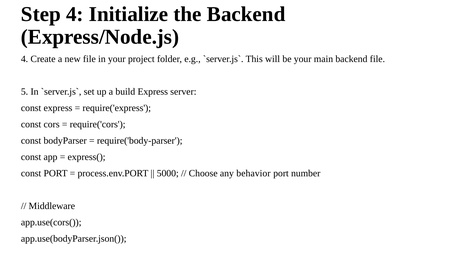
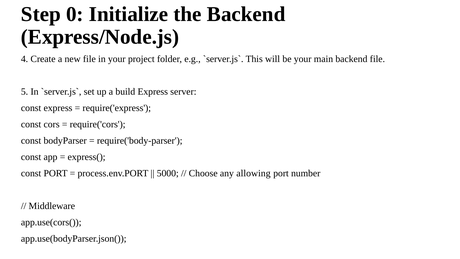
Step 4: 4 -> 0 (75, 14)
behavior: behavior -> allowing (253, 173)
